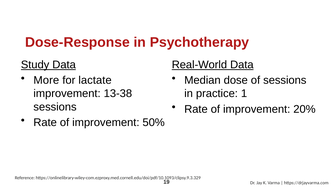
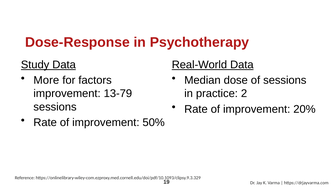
lactate: lactate -> factors (95, 80)
13-38: 13-38 -> 13-79 (118, 94)
1: 1 -> 2 (244, 94)
